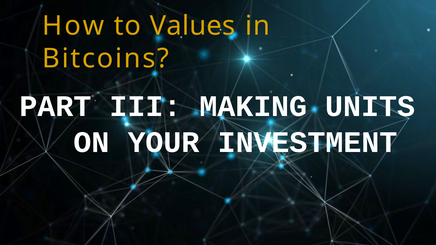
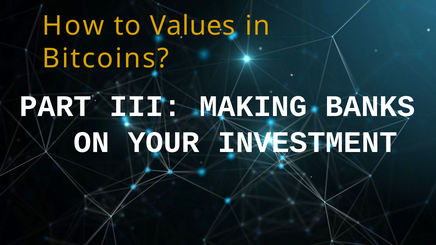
UNITS: UNITS -> BANKS (370, 106)
